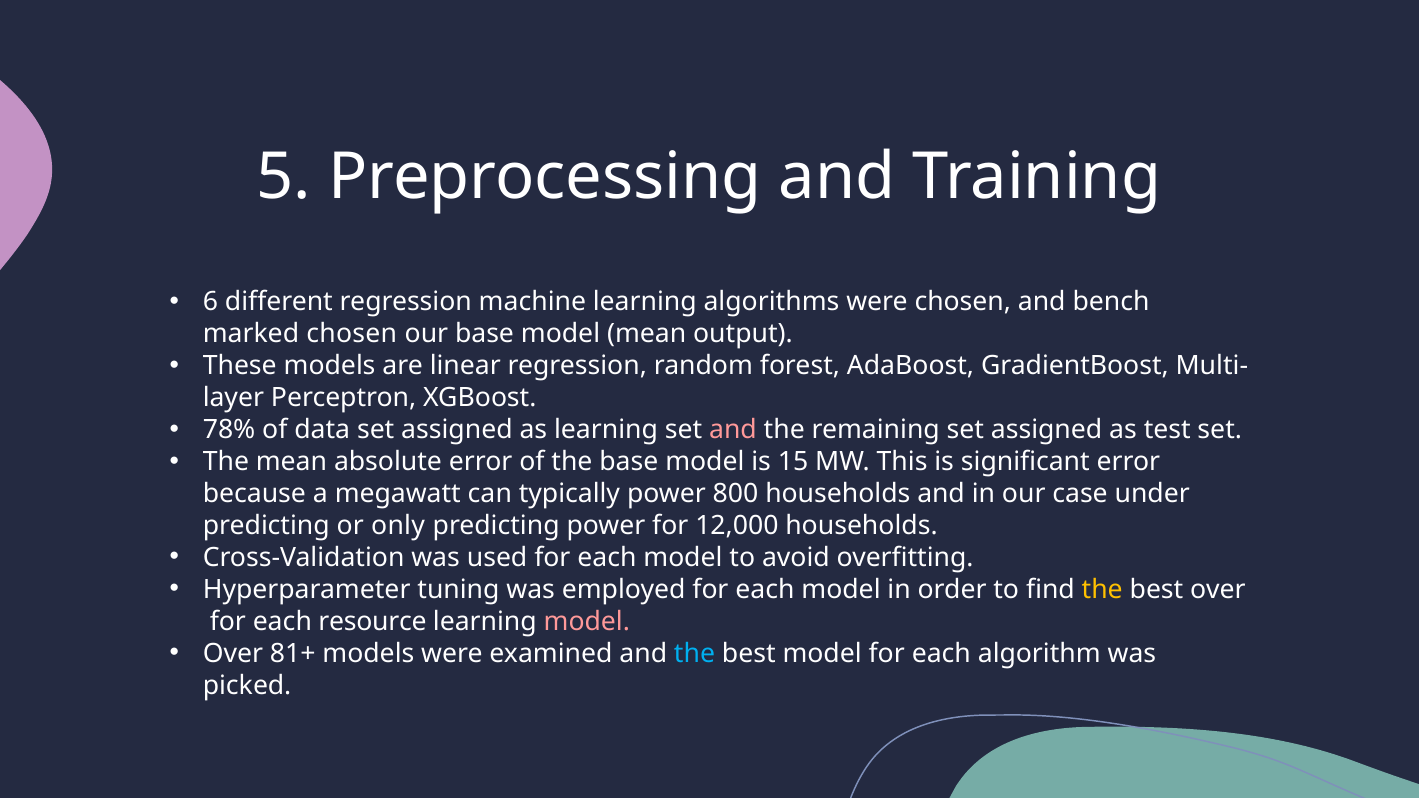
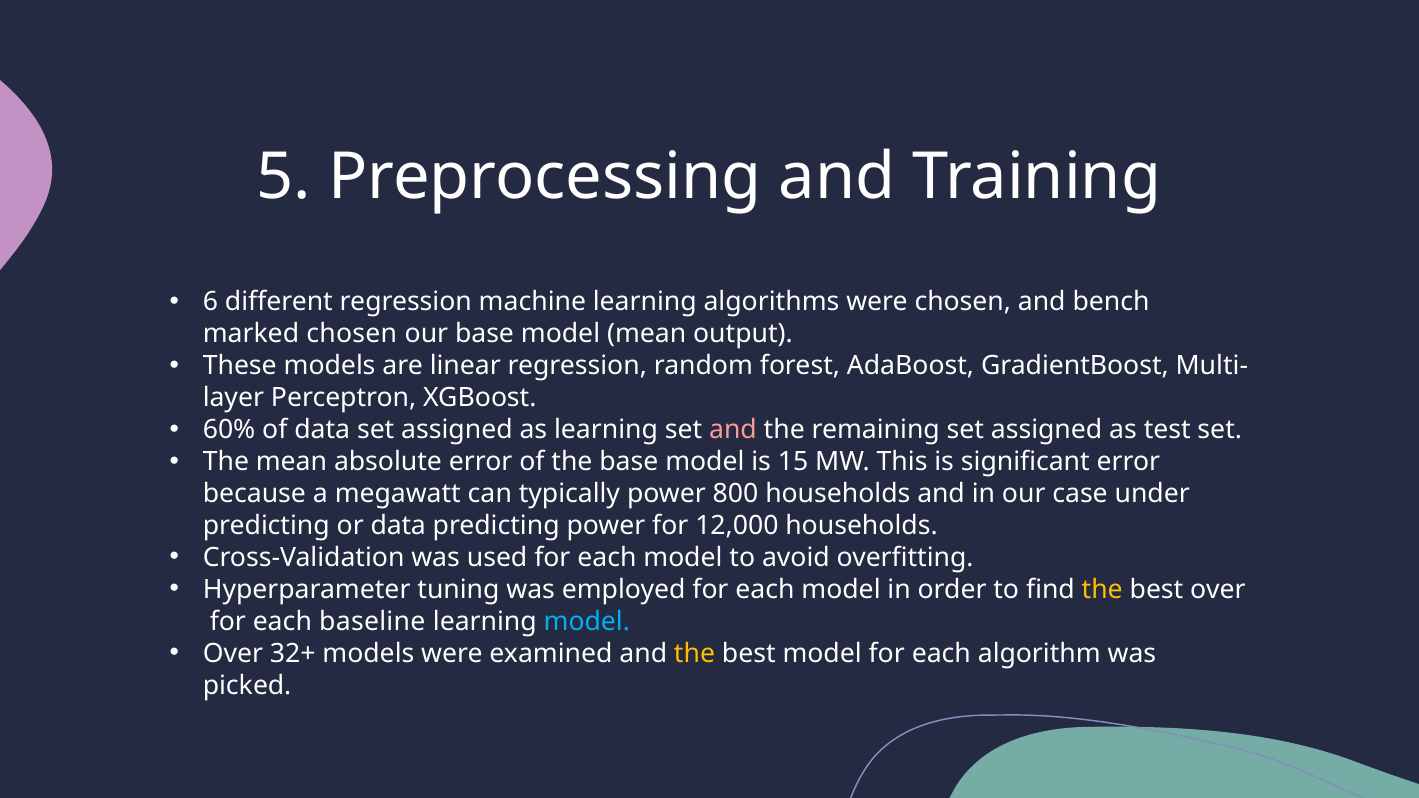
78%: 78% -> 60% (229, 430)
or only: only -> data (398, 526)
resource: resource -> baseline (372, 622)
model colour: pink -> light blue (587, 622)
81+: 81+ -> 32+ (293, 653)
the colour: light blue -> yellow (695, 653)
